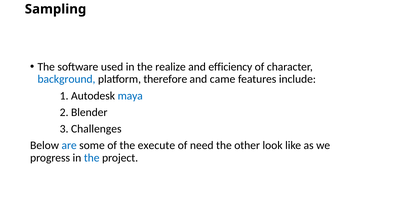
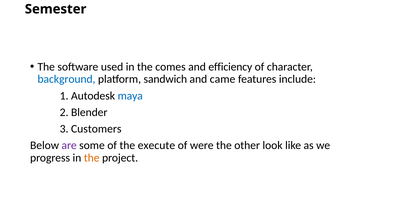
Sampling: Sampling -> Semester (56, 9)
realize: realize -> comes (170, 67)
therefore: therefore -> sandwich (165, 79)
Challenges: Challenges -> Customers (96, 129)
are colour: blue -> purple (69, 145)
need: need -> were (202, 145)
the colour: blue -> orange (92, 158)
